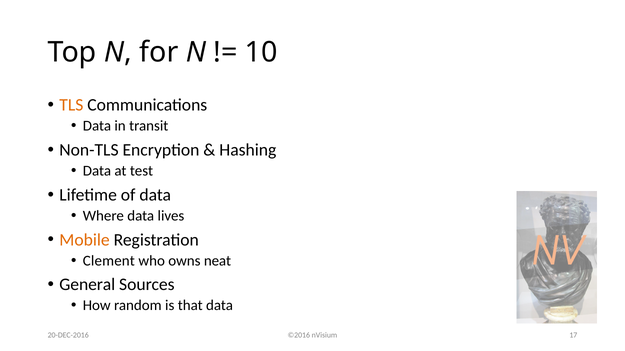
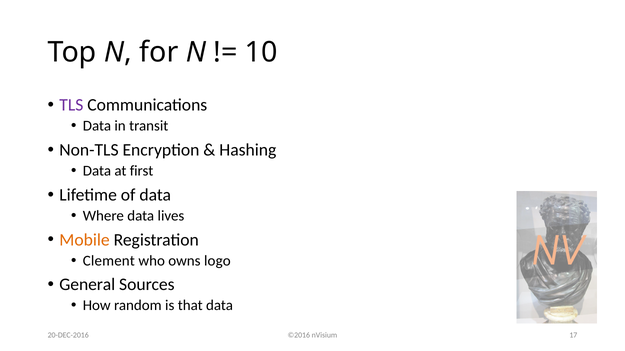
TLS colour: orange -> purple (71, 105)
test: test -> first (142, 171)
neat: neat -> logo (217, 261)
